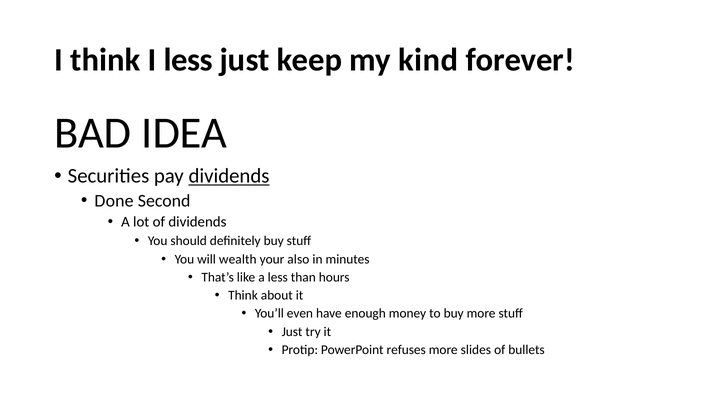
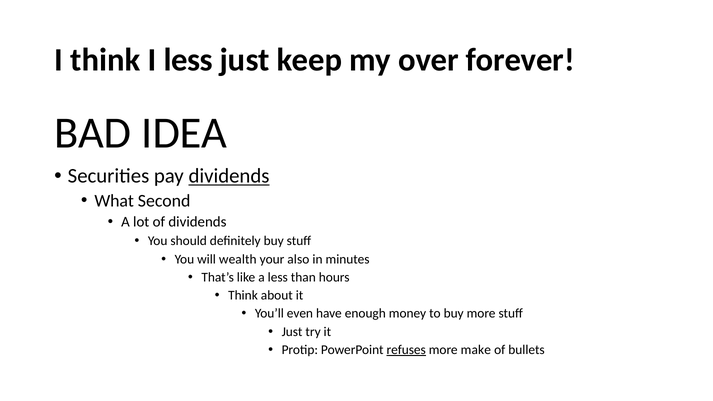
kind: kind -> over (429, 60)
Done: Done -> What (114, 201)
refuses underline: none -> present (406, 350)
slides: slides -> make (476, 350)
